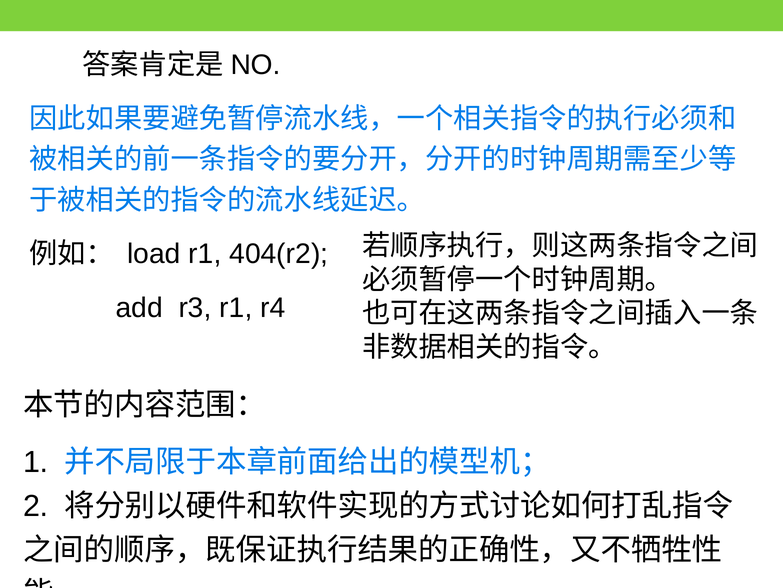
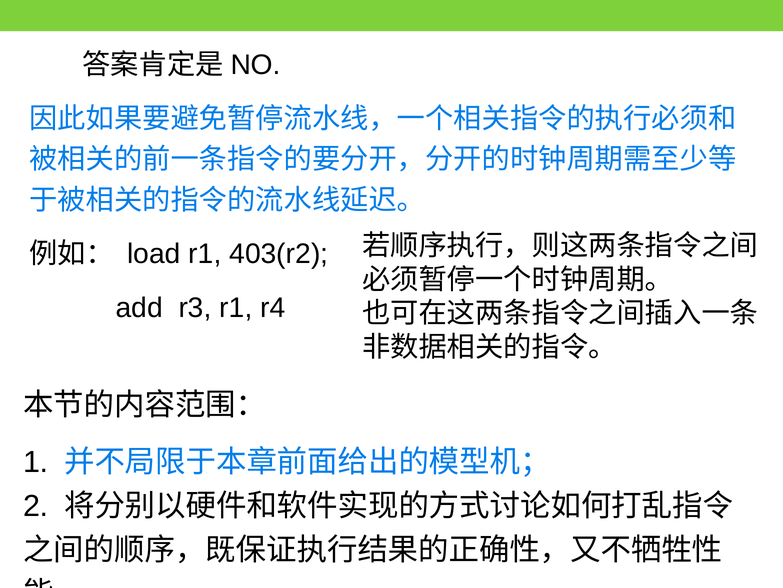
404(r2: 404(r2 -> 403(r2 (279, 254)
